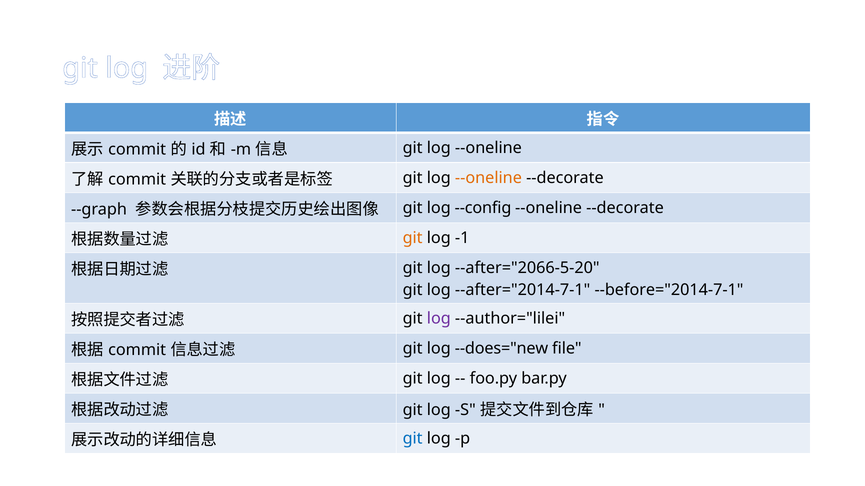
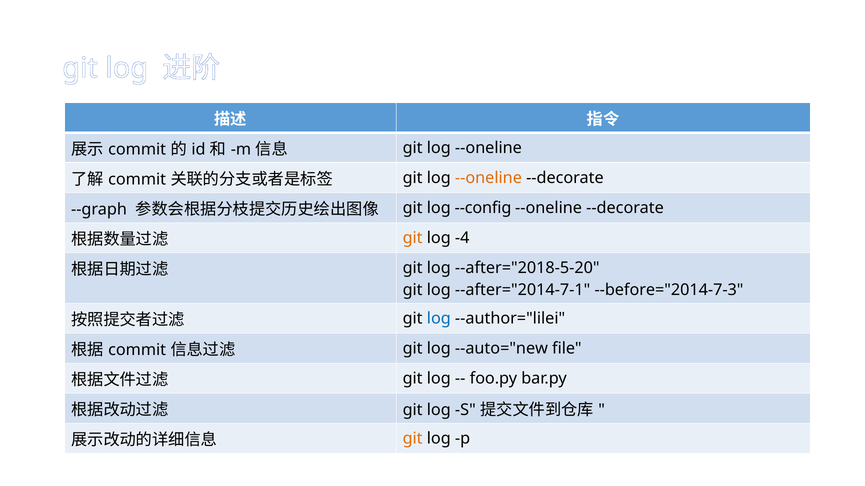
-1: -1 -> -4 (462, 238)
--after="2066-5-20: --after="2066-5-20 -> --after="2018-5-20 (527, 268)
--before="2014-7-1: --before="2014-7-1 -> --before="2014-7-3 (669, 290)
log colour: purple -> blue (439, 319)
--does="new: --does="new -> --auto="new (501, 349)
git colour: blue -> orange (413, 439)
